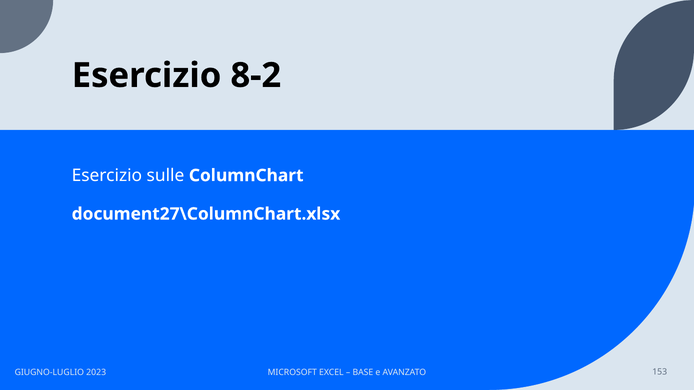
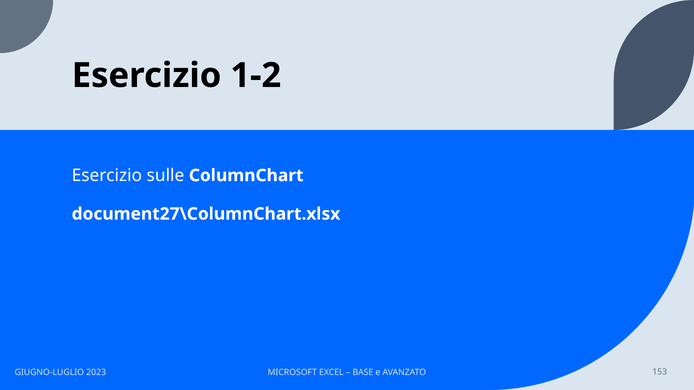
8-2: 8-2 -> 1-2 (256, 76)
